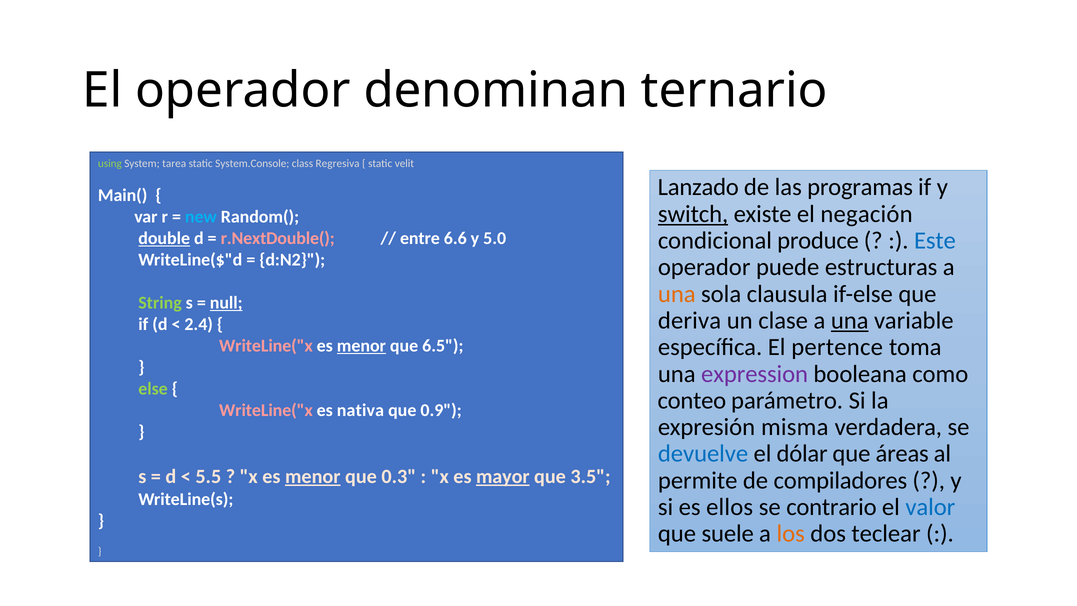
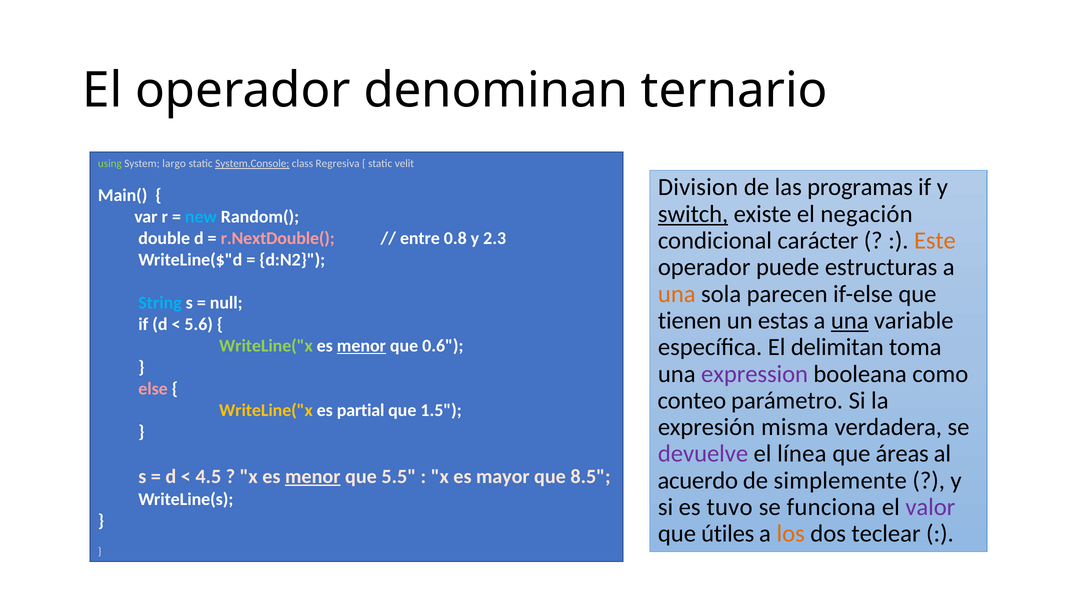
tarea: tarea -> largo (174, 164)
System.Console underline: none -> present (252, 164)
Lanzado: Lanzado -> Division (698, 187)
produce: produce -> carácter (818, 241)
Este colour: blue -> orange (935, 241)
double underline: present -> none (164, 238)
6.6: 6.6 -> 0.8 (455, 238)
5.0: 5.0 -> 2.3 (495, 238)
clausula: clausula -> parecen (787, 294)
String colour: light green -> light blue (160, 303)
null underline: present -> none (226, 303)
deriva: deriva -> tienen (690, 320)
clase: clase -> estas (783, 320)
2.4: 2.4 -> 5.6 (199, 324)
pertence: pertence -> delimitan (837, 347)
WriteLine("x colour: pink -> light green (266, 346)
6.5: 6.5 -> 0.6 (443, 346)
else colour: light green -> pink (153, 389)
WriteLine("x colour: pink -> yellow (266, 410)
nativa: nativa -> partial (361, 410)
0.9: 0.9 -> 1.5 (441, 410)
devuelve colour: blue -> purple (703, 454)
dólar: dólar -> línea (802, 454)
5.5: 5.5 -> 4.5 (208, 476)
0.3: 0.3 -> 5.5 (399, 476)
mayor underline: present -> none (503, 476)
3.5: 3.5 -> 8.5 (591, 476)
permite: permite -> acuerdo (698, 480)
compiladores: compiladores -> simplemente (840, 480)
ellos: ellos -> tuvo (730, 507)
contrario: contrario -> funciona (831, 507)
valor colour: blue -> purple (930, 507)
suele: suele -> útiles (728, 534)
